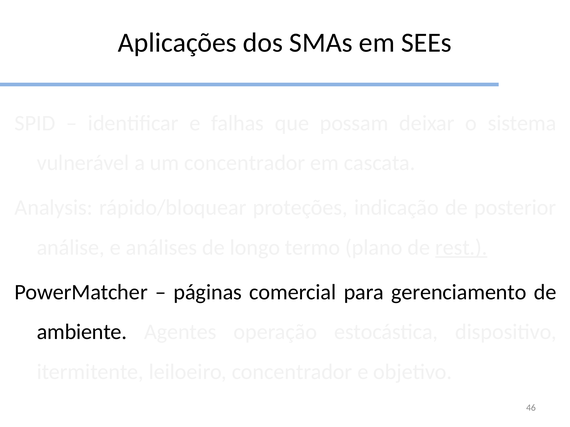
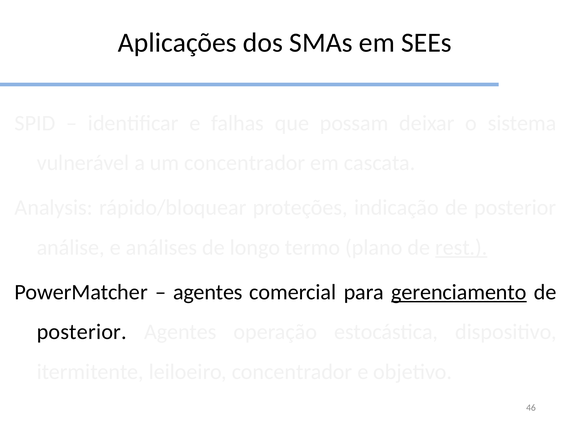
páginas: páginas -> agentes (208, 292)
gerenciamento underline: none -> present (459, 292)
ambiente: ambiente -> posterior (82, 332)
